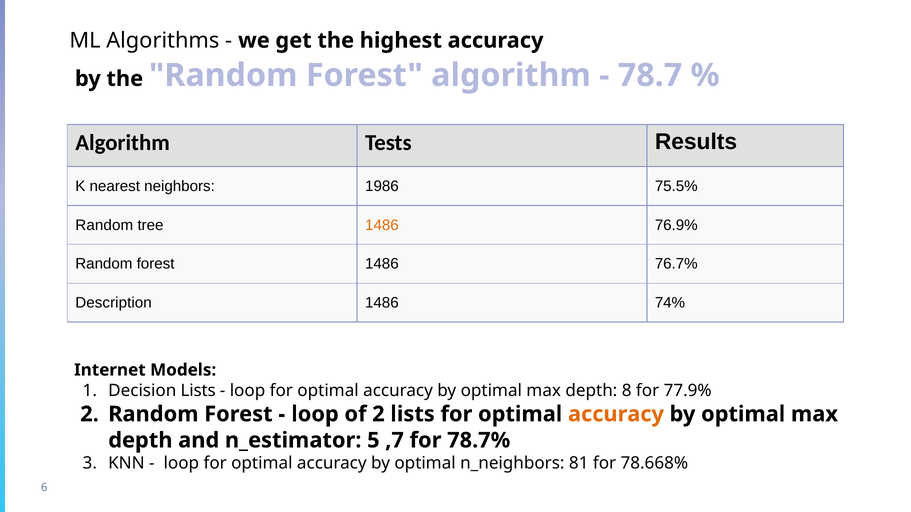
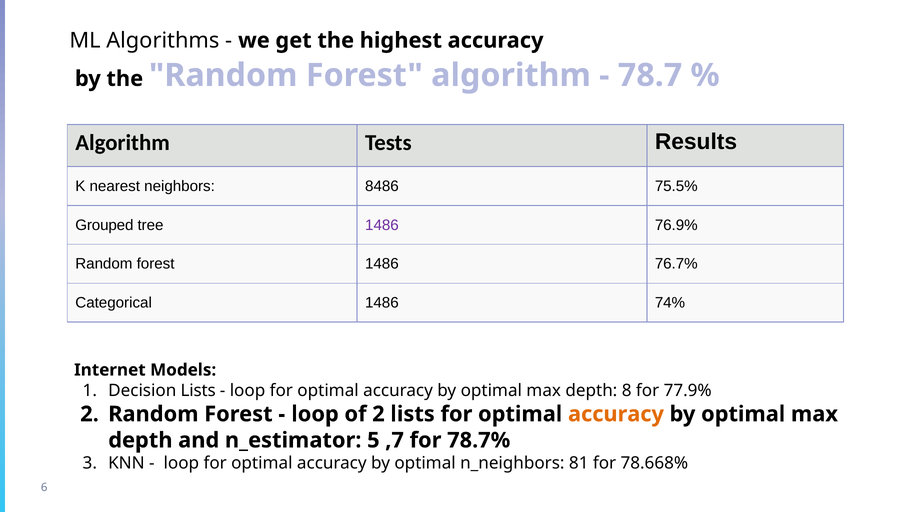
1986: 1986 -> 8486 (382, 186)
Random: Random -> Grouped (104, 225)
1486 colour: orange -> purple (382, 225)
Description: Description -> Categorical (114, 303)
